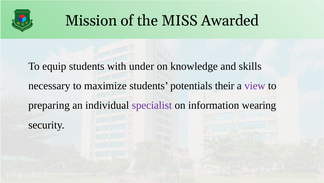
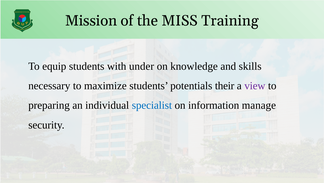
Awarded: Awarded -> Training (230, 21)
specialist colour: purple -> blue (152, 105)
wearing: wearing -> manage (259, 105)
